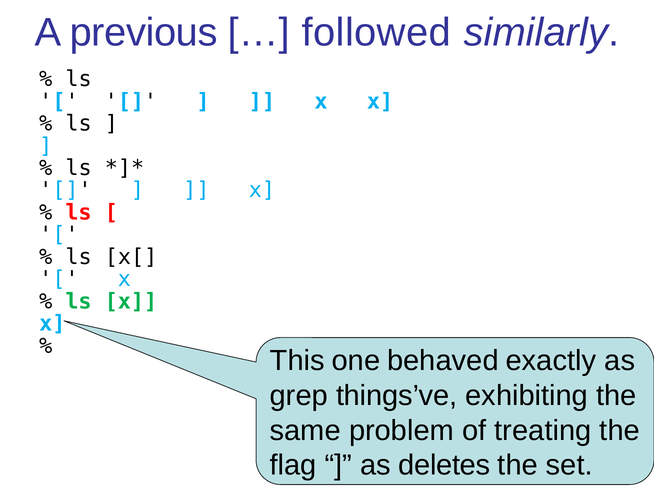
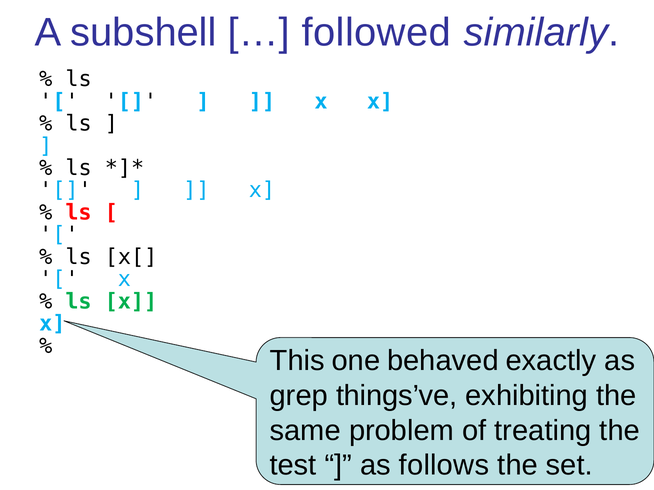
previous: previous -> subshell (143, 33)
flag: flag -> test (293, 466)
deletes: deletes -> follows (444, 466)
